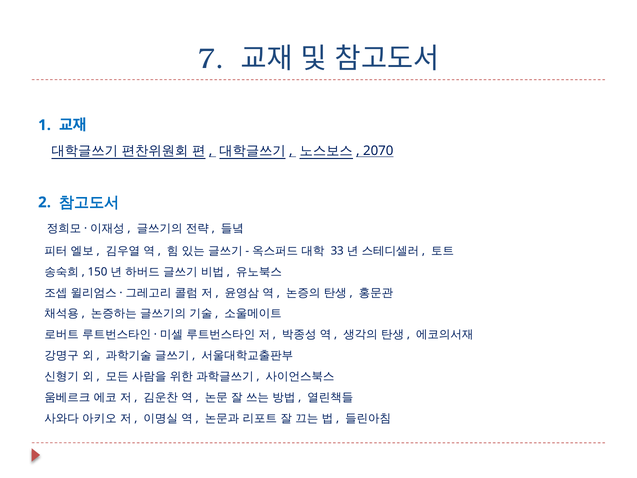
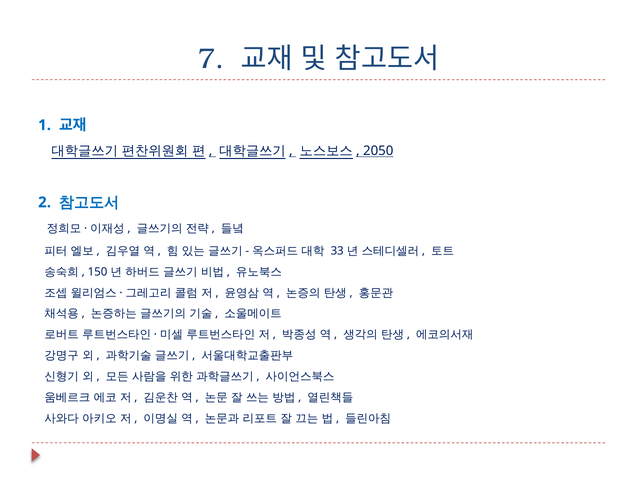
2070: 2070 -> 2050 (378, 151)
